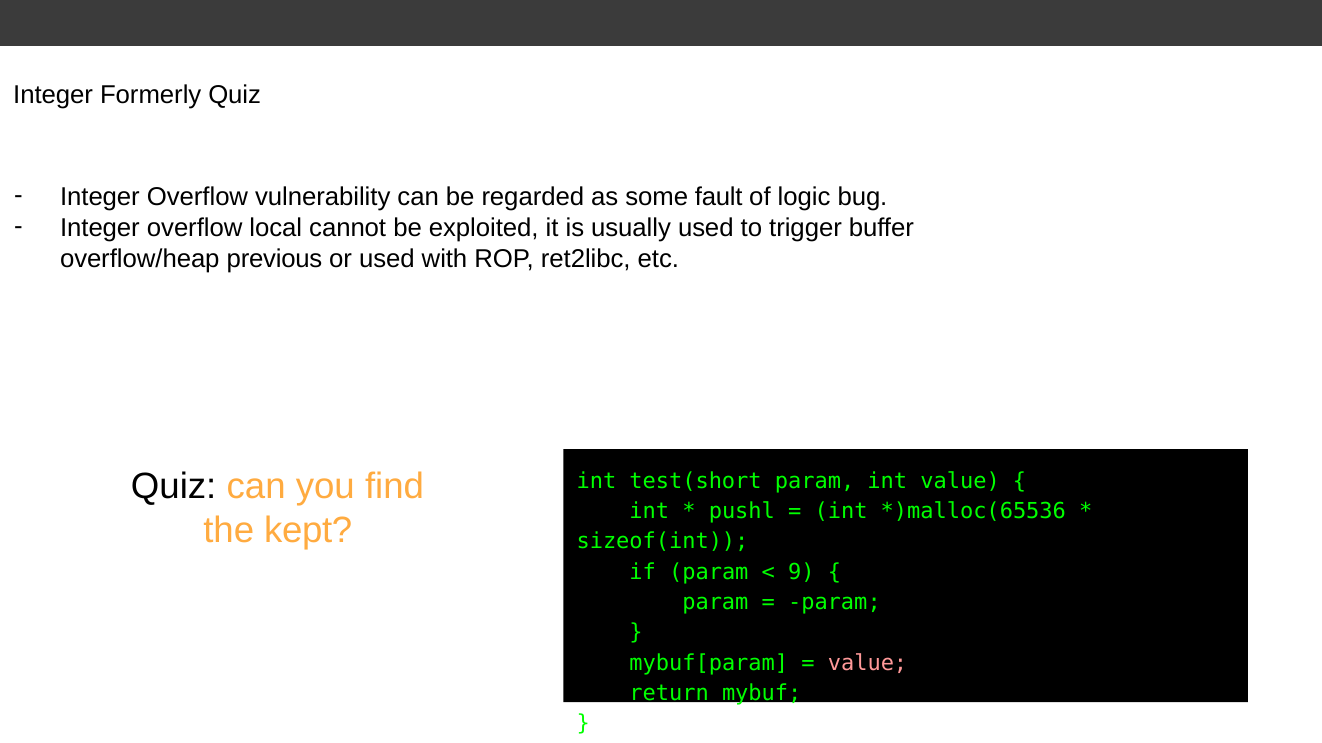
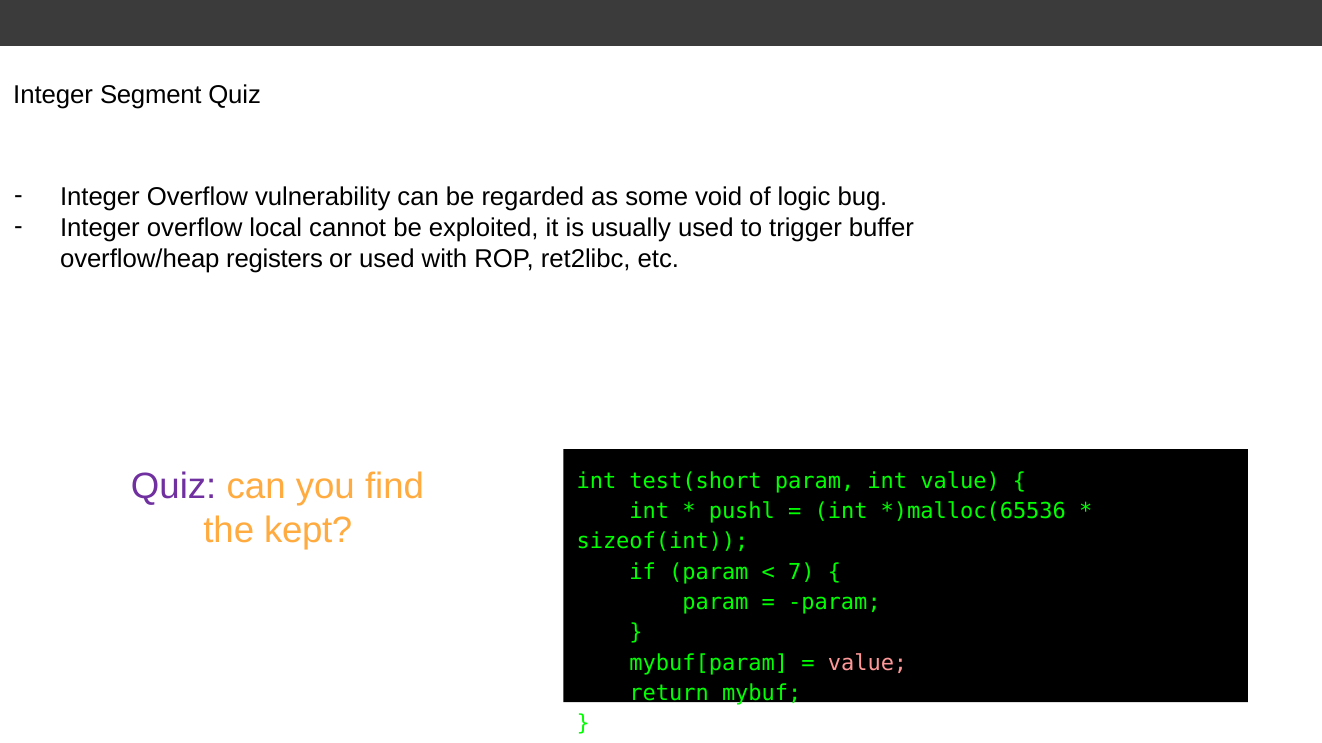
Formerly: Formerly -> Segment (151, 95)
fault: fault -> void (719, 197)
previous: previous -> registers (275, 259)
Quiz colour: black -> purple (174, 487)
9: 9 -> 7 (801, 572)
